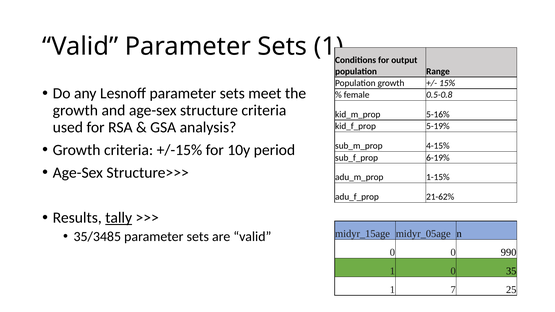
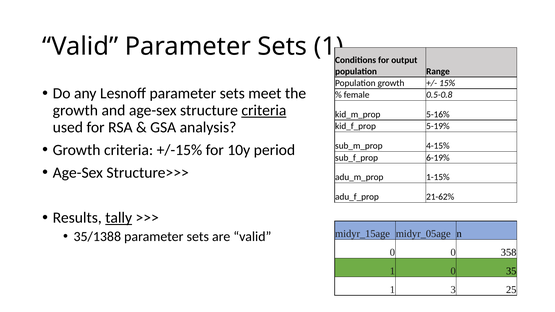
criteria underline: none -> present (264, 110)
35/3485: 35/3485 -> 35/1388 (97, 237)
990: 990 -> 358 (509, 253)
7: 7 -> 3 (453, 290)
